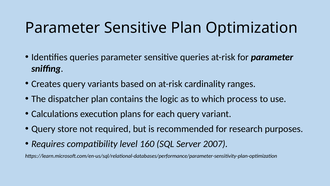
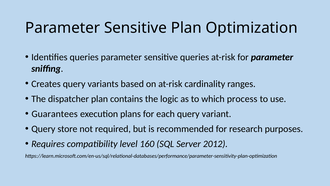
Calculations: Calculations -> Guarantees (55, 114)
2007: 2007 -> 2012 (215, 144)
